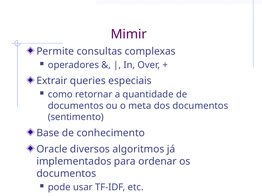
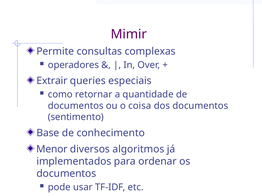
meta: meta -> coisa (140, 106)
Oracle: Oracle -> Menor (52, 150)
